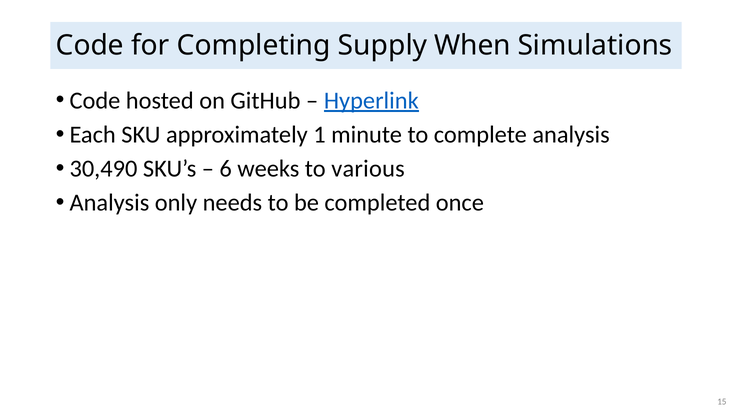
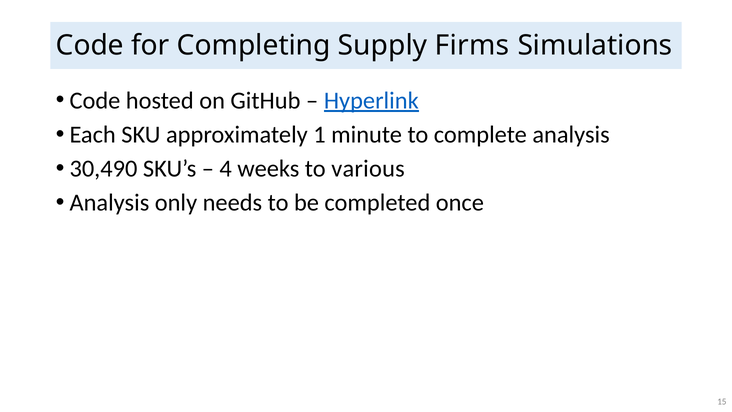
When: When -> Firms (472, 45)
6: 6 -> 4 (226, 168)
